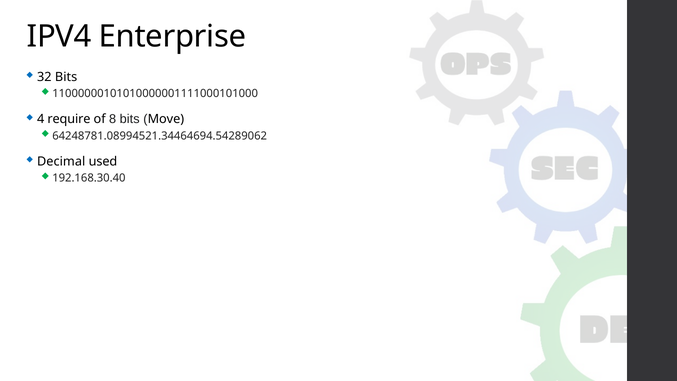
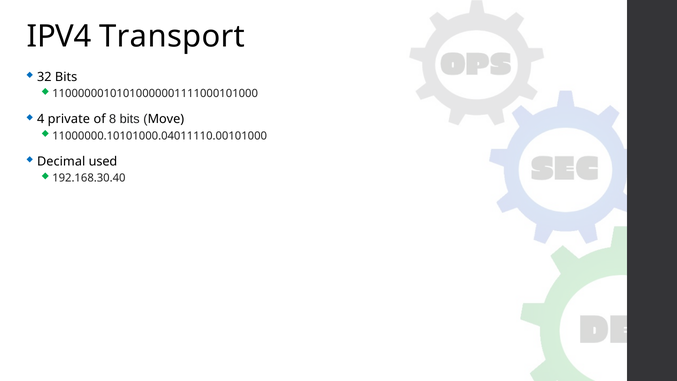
Enterprise: Enterprise -> Transport (172, 37)
require: require -> private (69, 119)
64248781.08994521.34464694.54289062: 64248781.08994521.34464694.54289062 -> 11000000.10101000.04011110.00101000 (160, 136)
